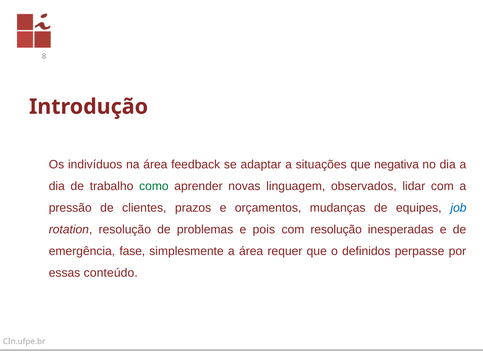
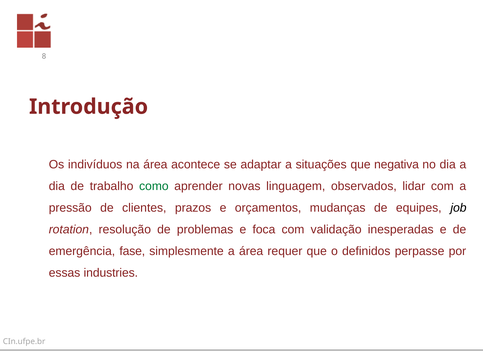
feedback: feedback -> acontece (196, 164)
job colour: blue -> black (458, 208)
pois: pois -> foca (264, 230)
com resolução: resolução -> validação (336, 230)
conteúdo: conteúdo -> industries (111, 273)
